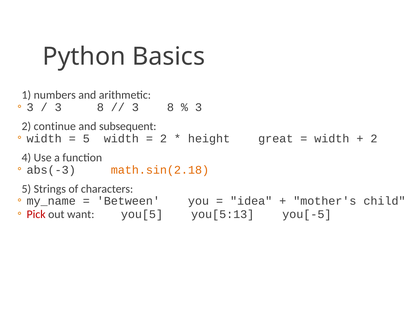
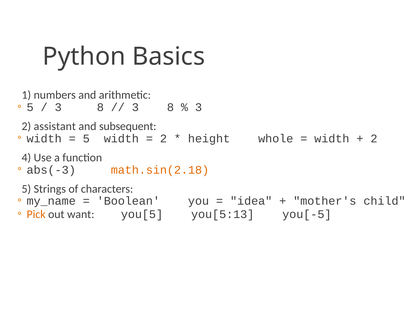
3: 3 -> 5 (30, 107)
continue: continue -> assistant (55, 126)
great: great -> whole (276, 139)
Between: Between -> Boolean (128, 201)
Pick colour: red -> orange (36, 214)
